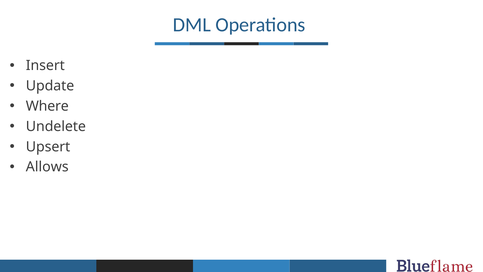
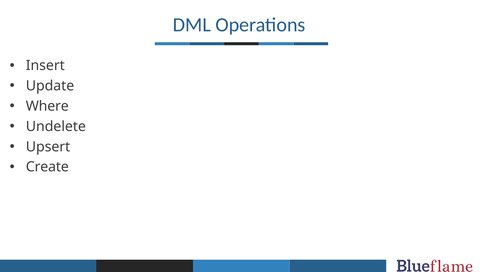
Allows: Allows -> Create (47, 167)
